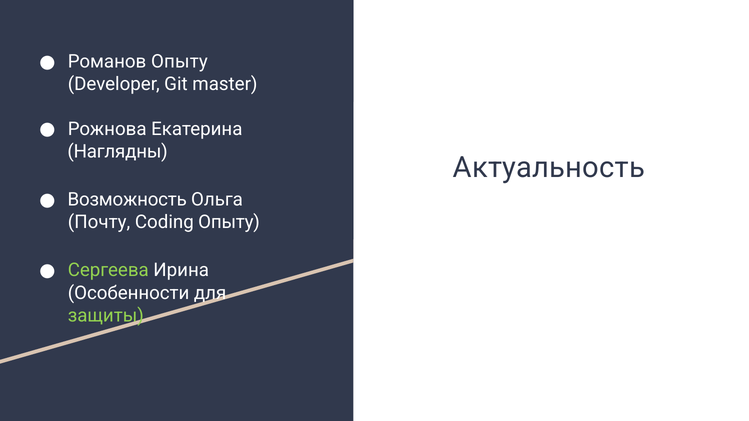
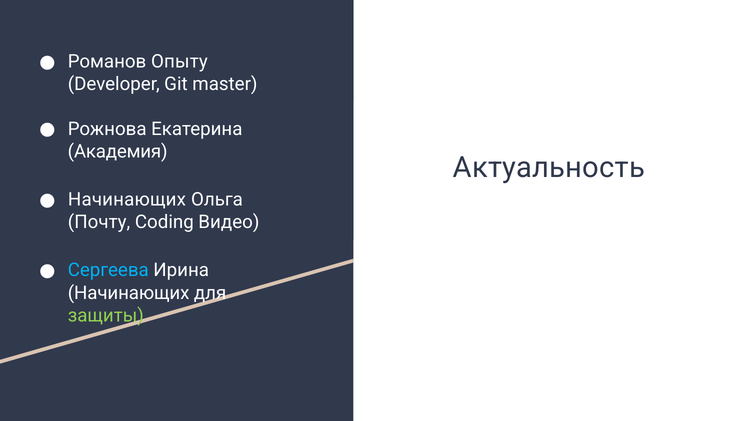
Наглядны: Наглядны -> Академия (118, 152)
Возможность: Возможность -> Начинающих (127, 200)
Coding Опыту: Опыту -> Видео (229, 222)
Сергеева colour: light green -> light blue (108, 270)
Особенности: Особенности -> Начинающих (129, 293)
